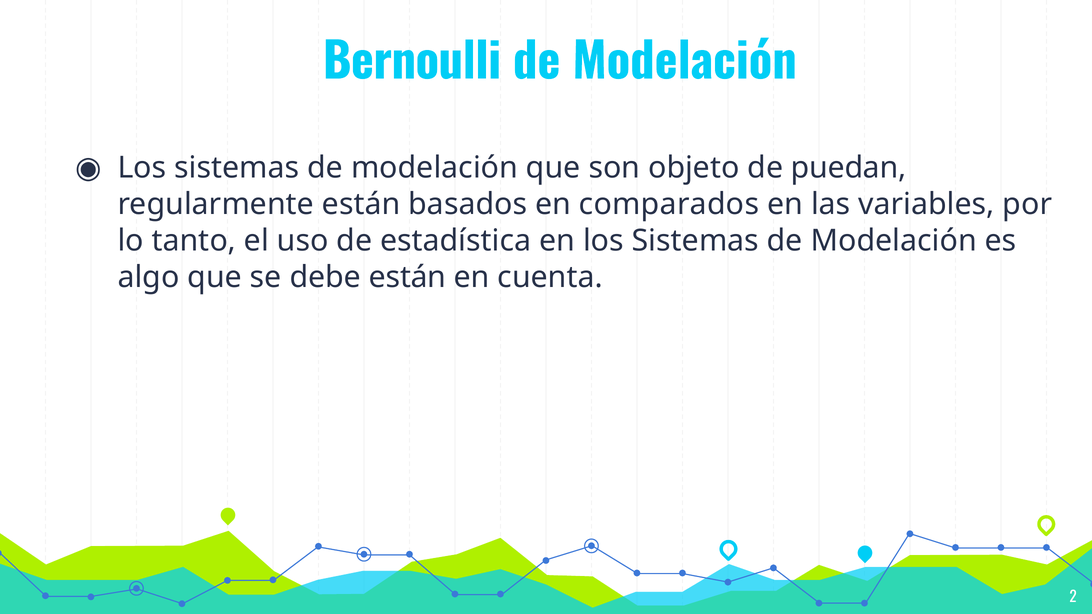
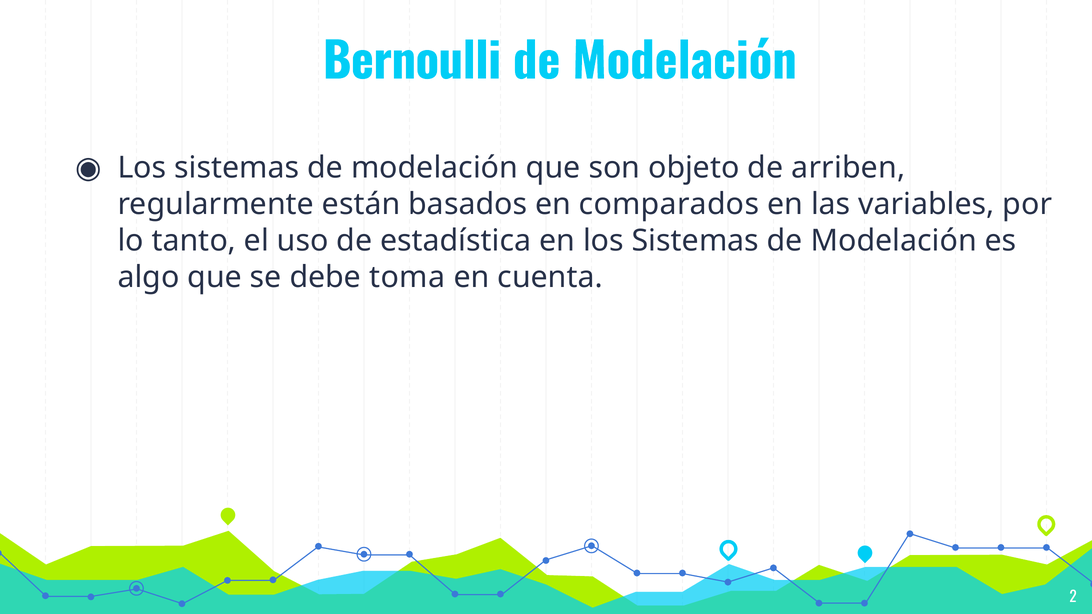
puedan: puedan -> arriben (848, 168)
debe están: están -> toma (407, 277)
